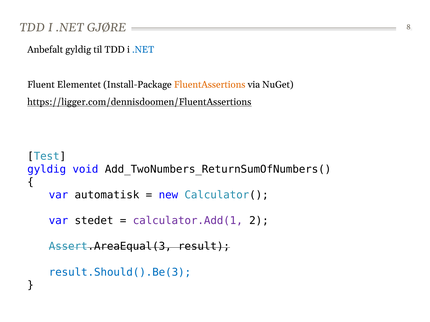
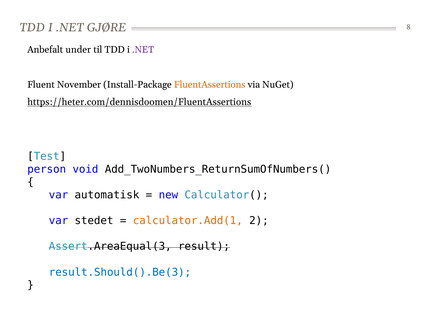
Anbefalt gyldig: gyldig -> under (78, 50)
.NET colour: blue -> purple (143, 50)
Elementet: Elementet -> November (79, 85)
https://ligger.com/dennisdoomen/FluentAssertions: https://ligger.com/dennisdoomen/FluentAssertions -> https://heter.com/dennisdoomen/FluentAssertions (139, 102)
gyldig: gyldig -> person (47, 169)
calculator.Add(1 colour: purple -> orange (188, 221)
